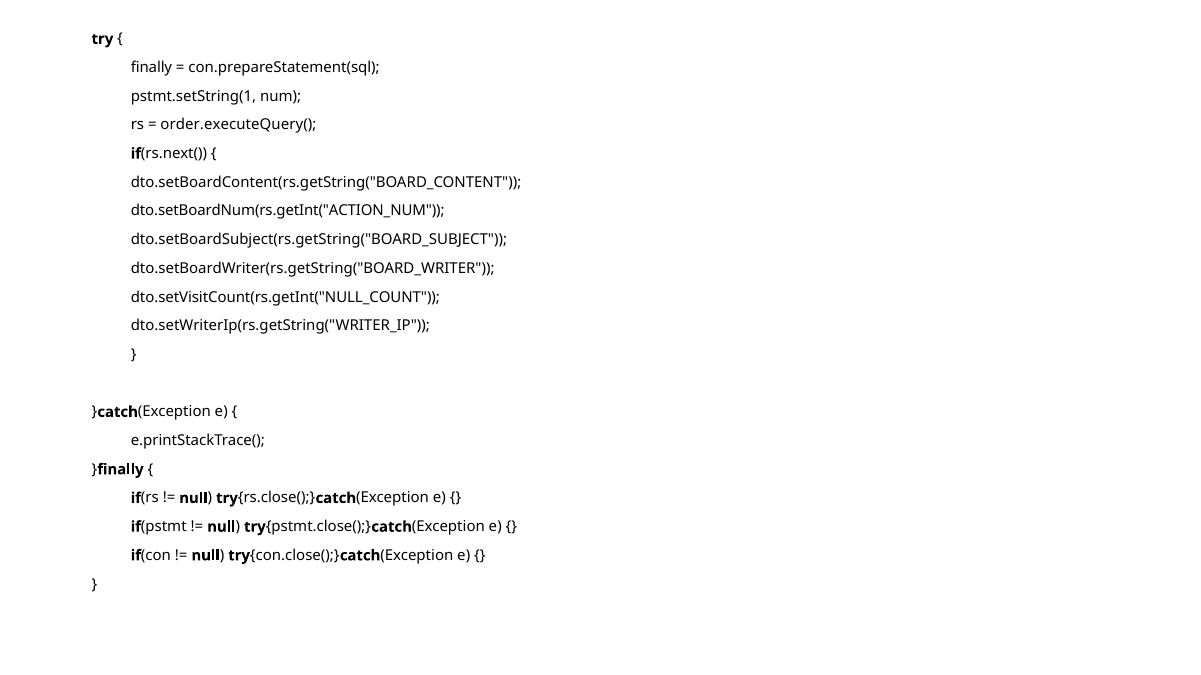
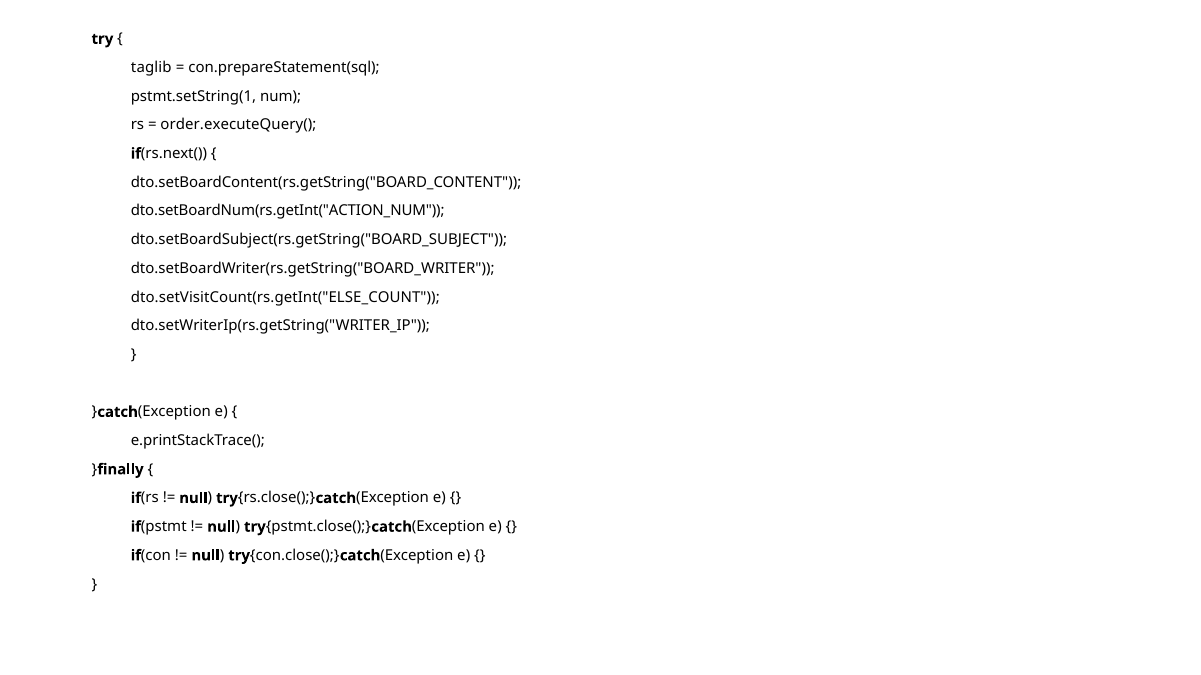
finally: finally -> taglib (151, 68)
dto.setVisitCount(rs.getInt("NULL_COUNT: dto.setVisitCount(rs.getInt("NULL_COUNT -> dto.setVisitCount(rs.getInt("ELSE_COUNT (285, 297)
